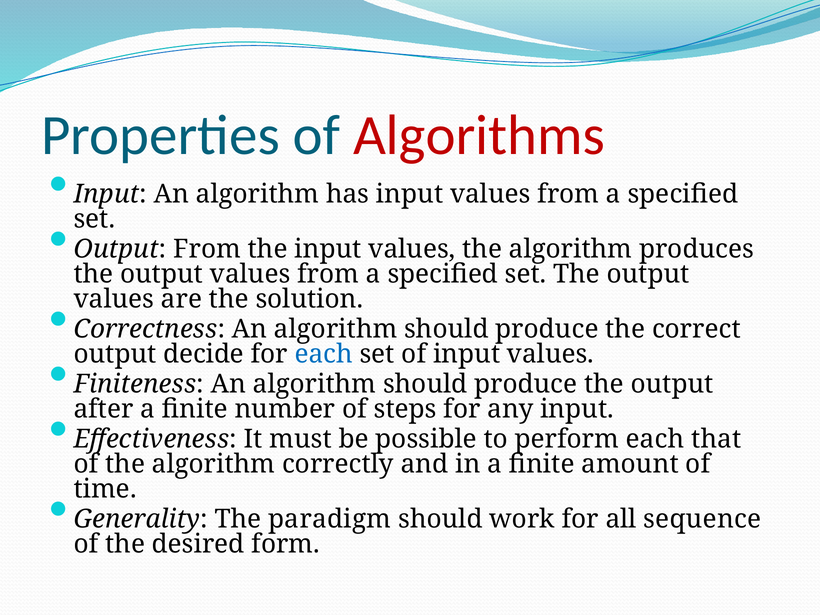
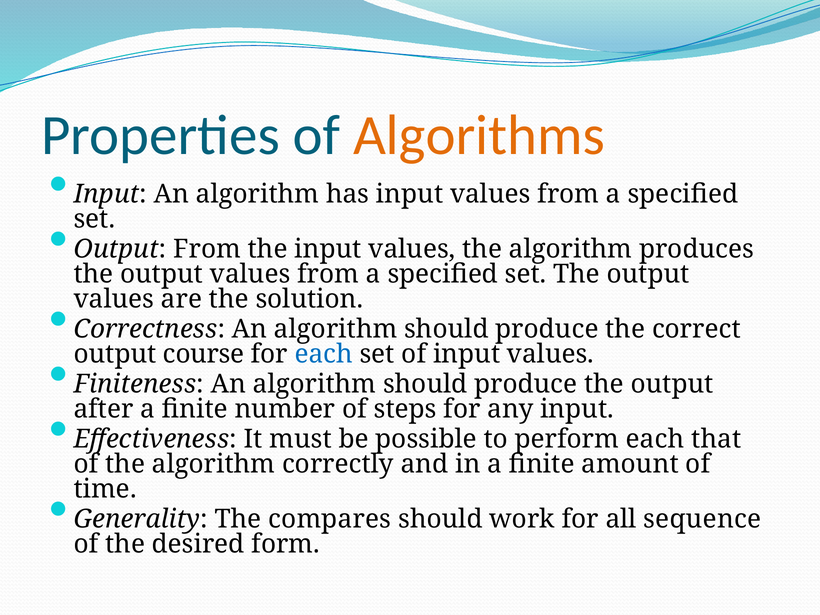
Algorithms colour: red -> orange (479, 135)
decide: decide -> course (204, 354)
paradigm: paradigm -> compares (330, 519)
